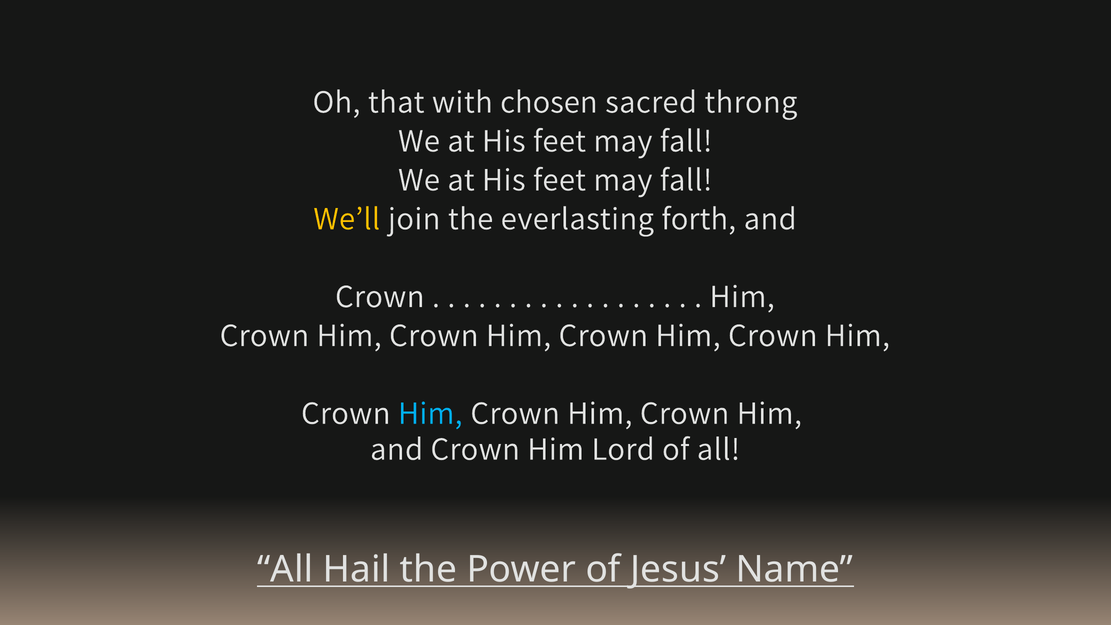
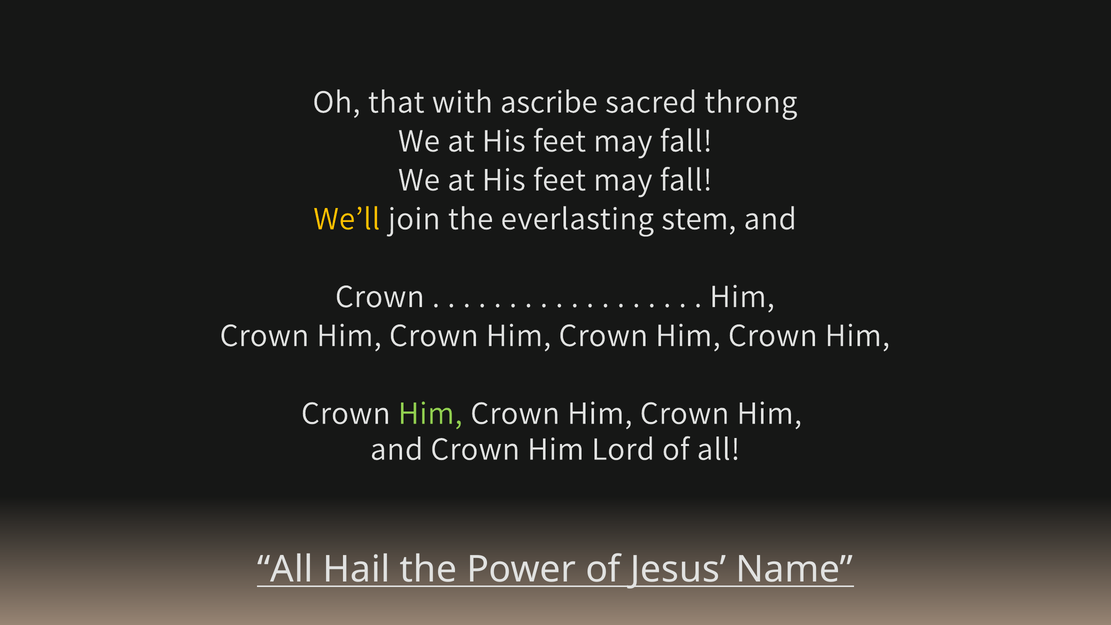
chosen: chosen -> ascribe (549, 102)
forth: forth -> stem (699, 219)
Him colour: light blue -> light green (430, 413)
